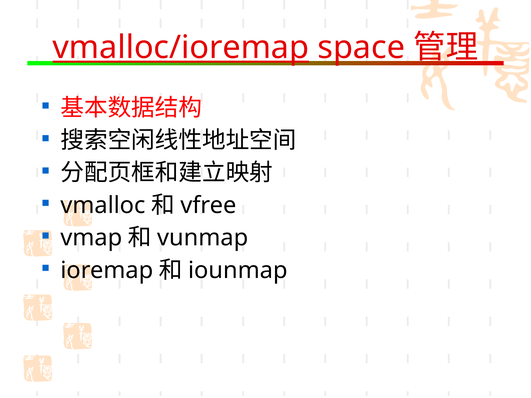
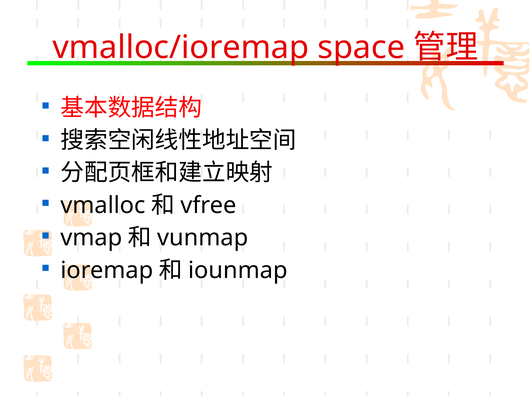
vmalloc/ioremap underline: present -> none (181, 48)
